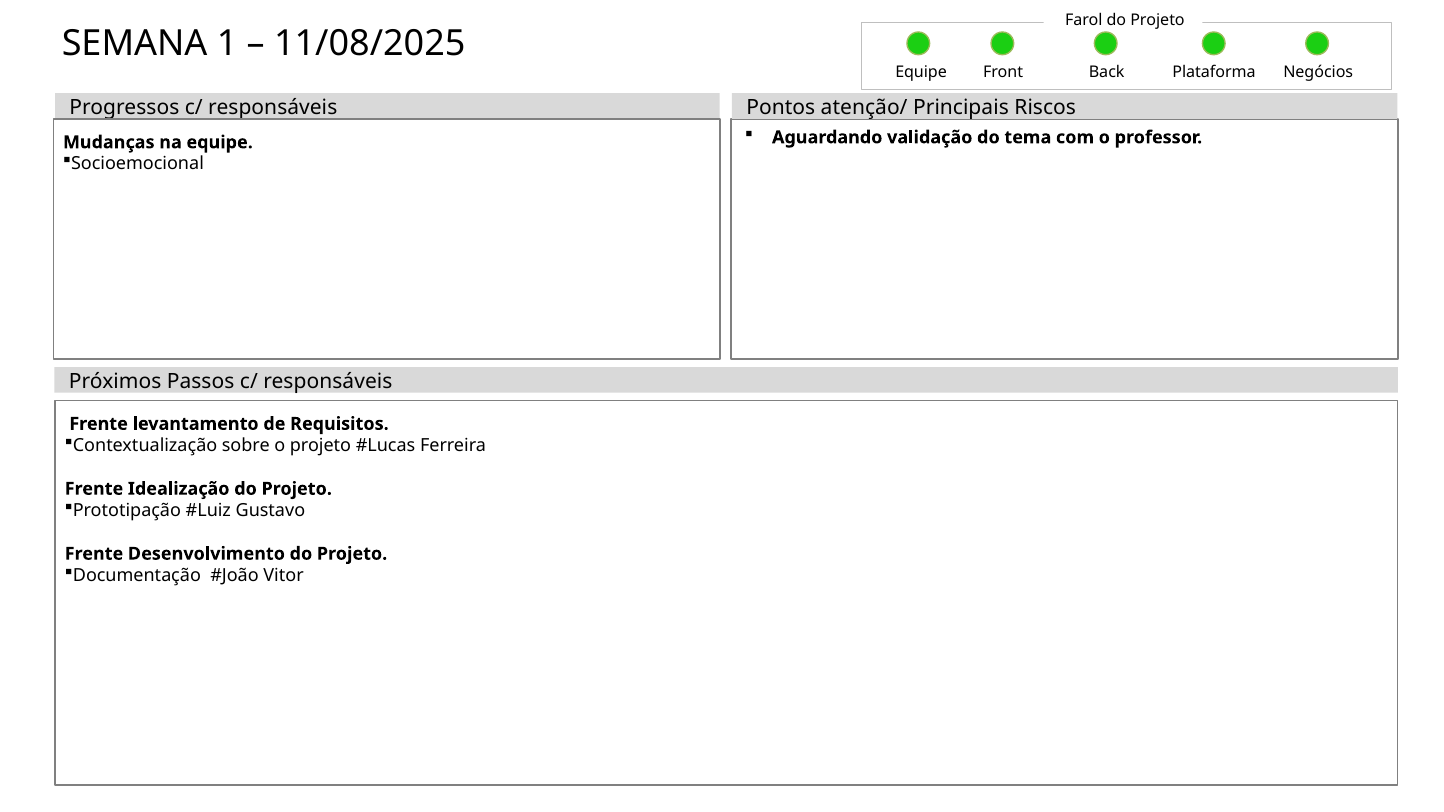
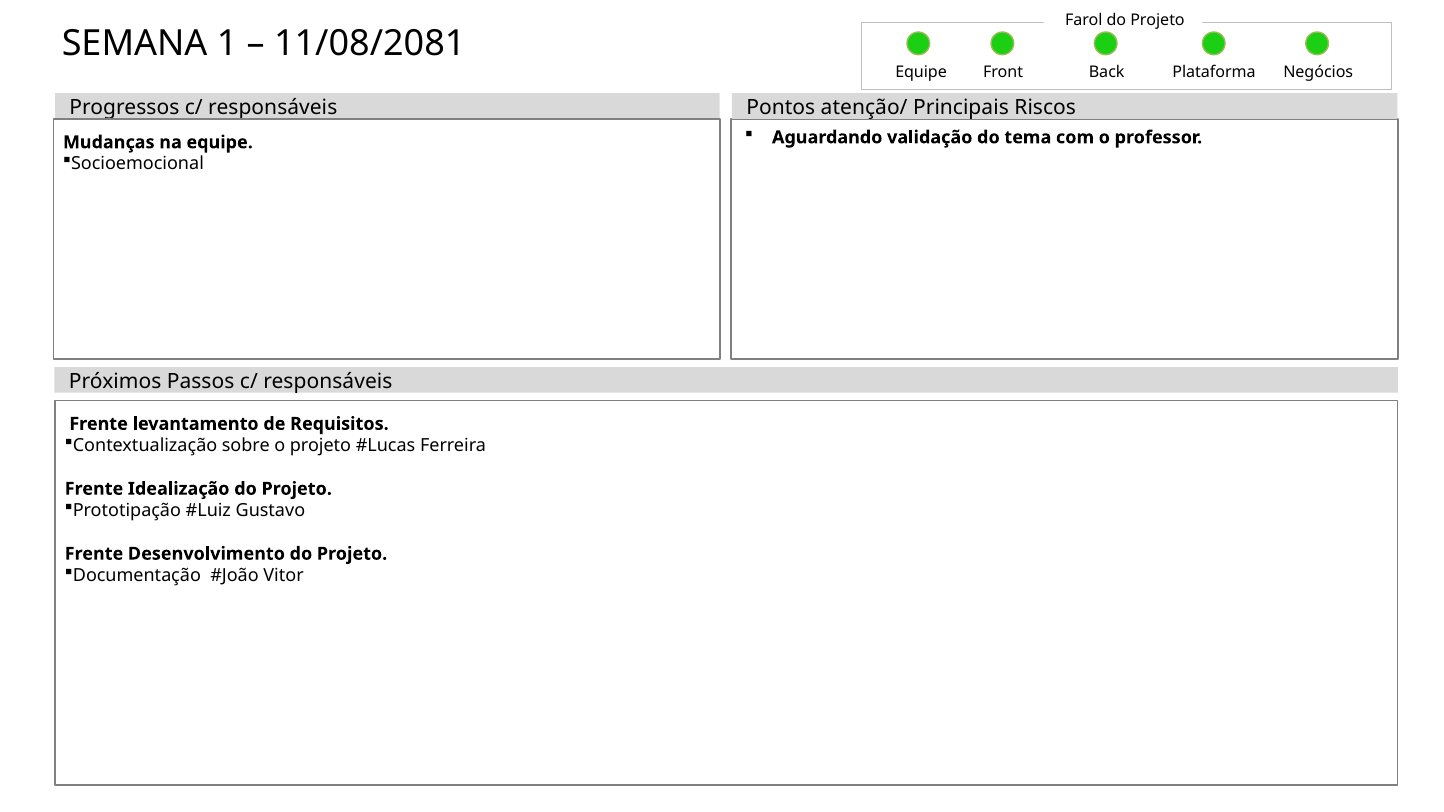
11/08/2025: 11/08/2025 -> 11/08/2081 (370, 44)
